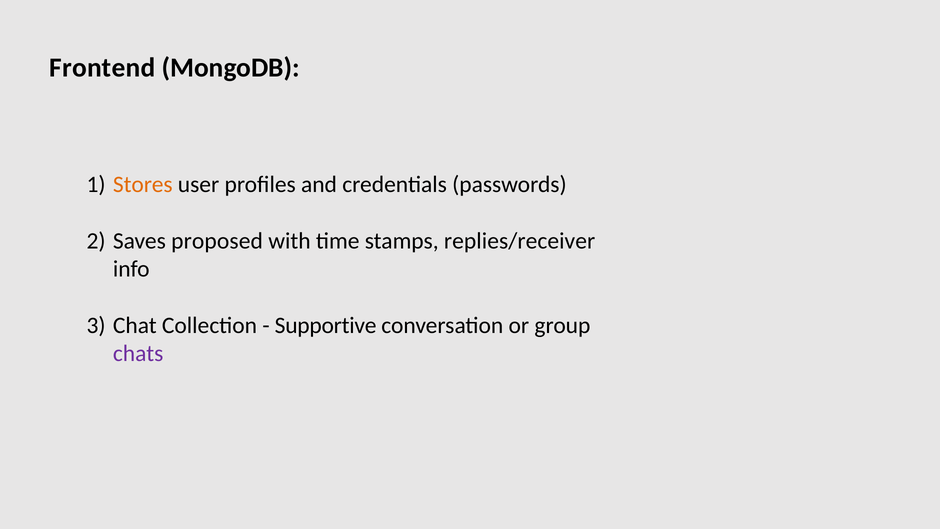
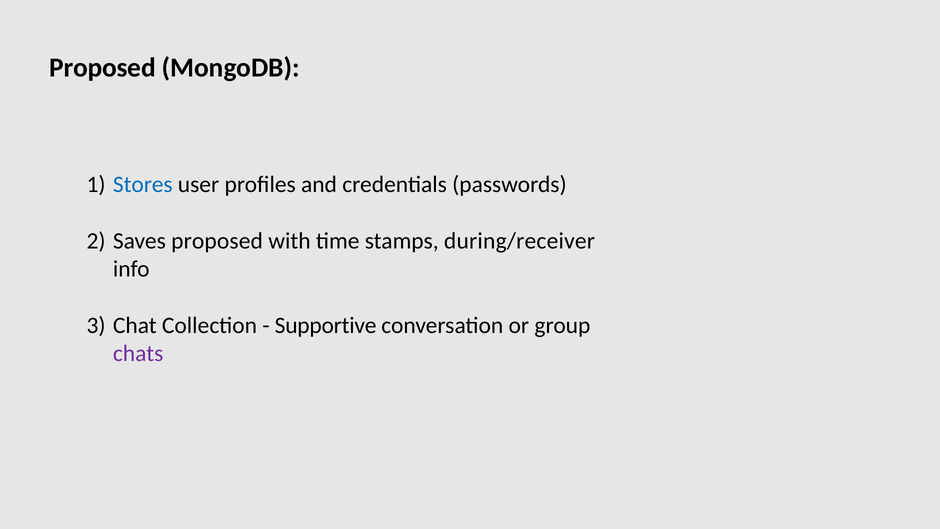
Frontend: Frontend -> Proposed (103, 68)
Stores colour: orange -> blue (143, 184)
replies/receiver: replies/receiver -> during/receiver (519, 241)
